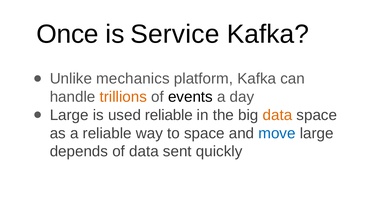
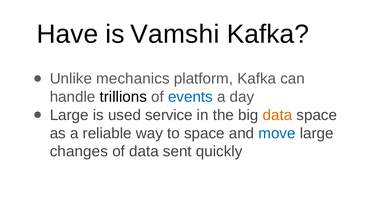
Once: Once -> Have (67, 34)
Service: Service -> Vamshi (175, 34)
trillions colour: orange -> black (123, 97)
events colour: black -> blue (190, 97)
used reliable: reliable -> service (169, 115)
depends: depends -> changes (79, 152)
